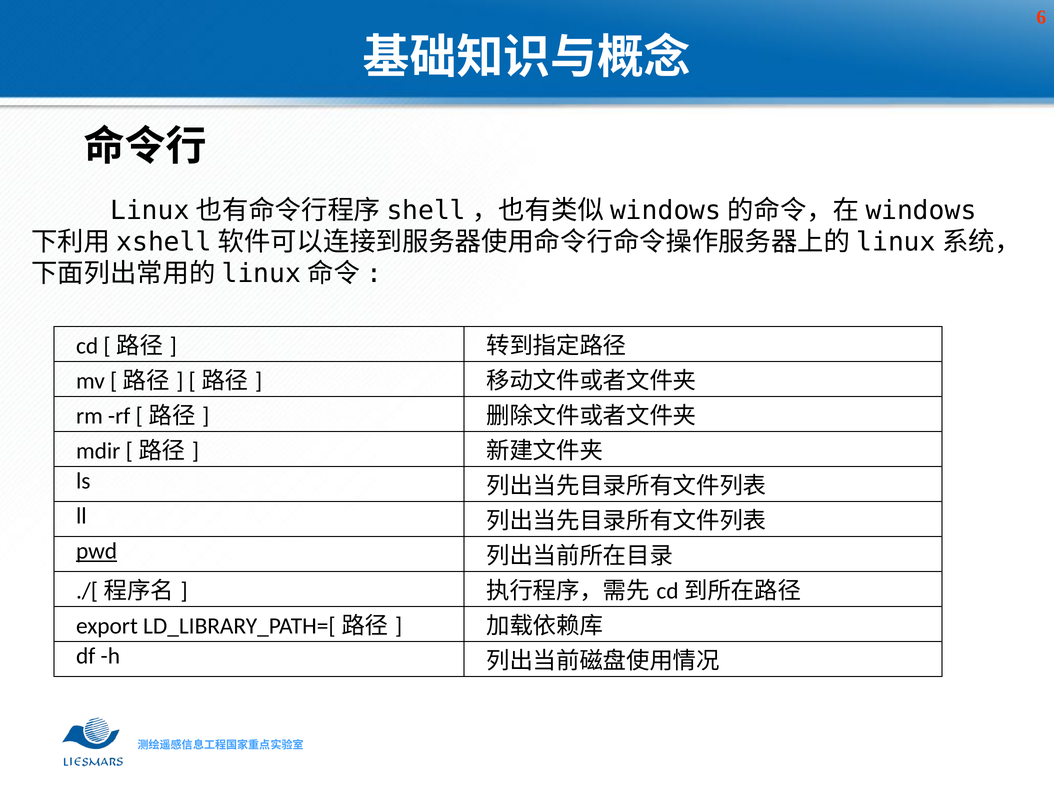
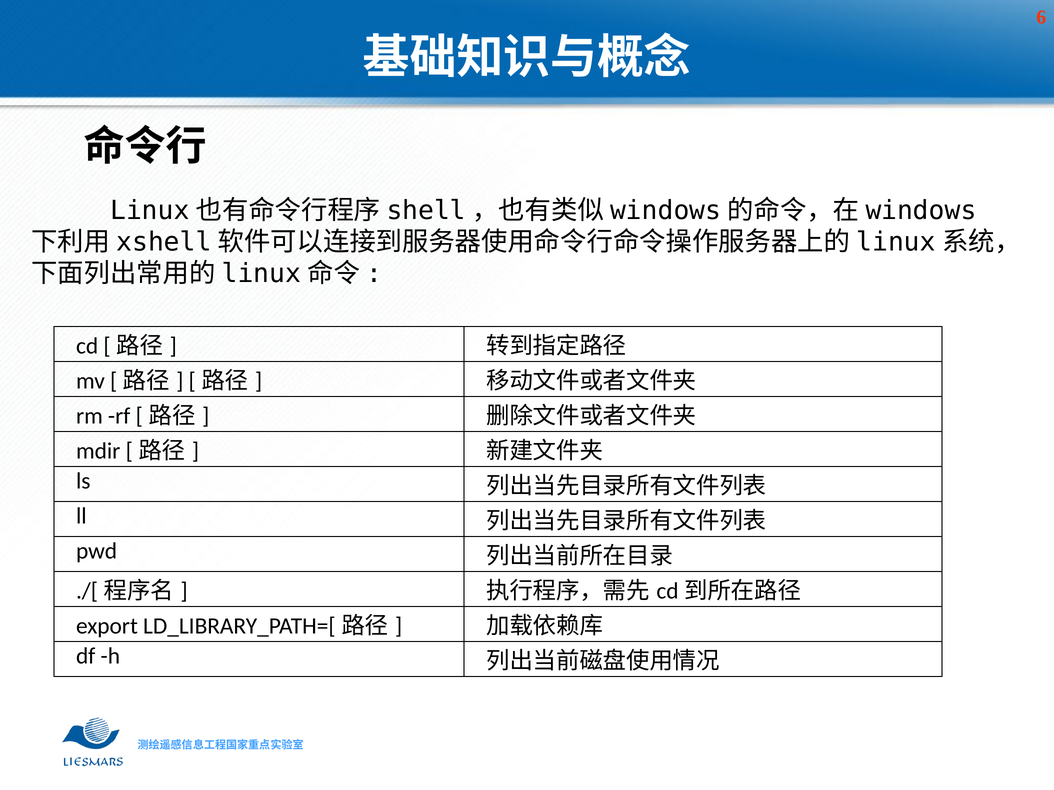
pwd underline: present -> none (97, 552)
